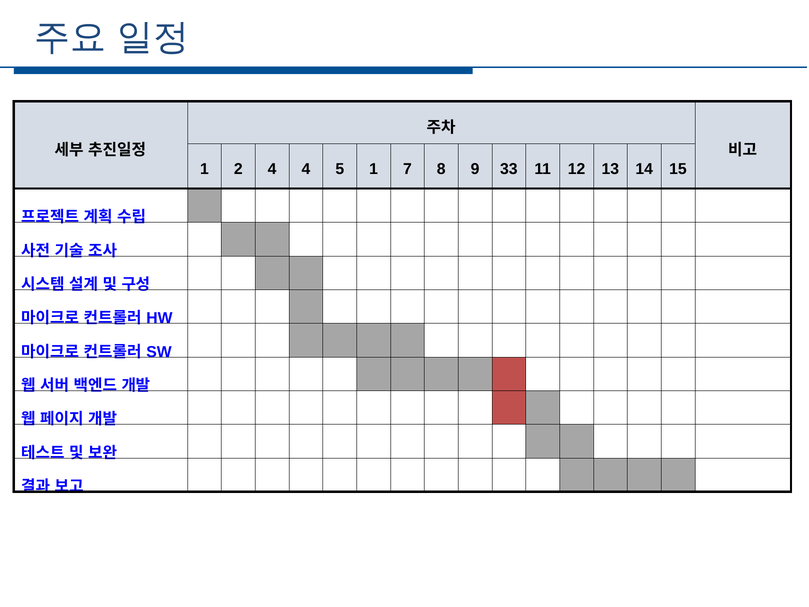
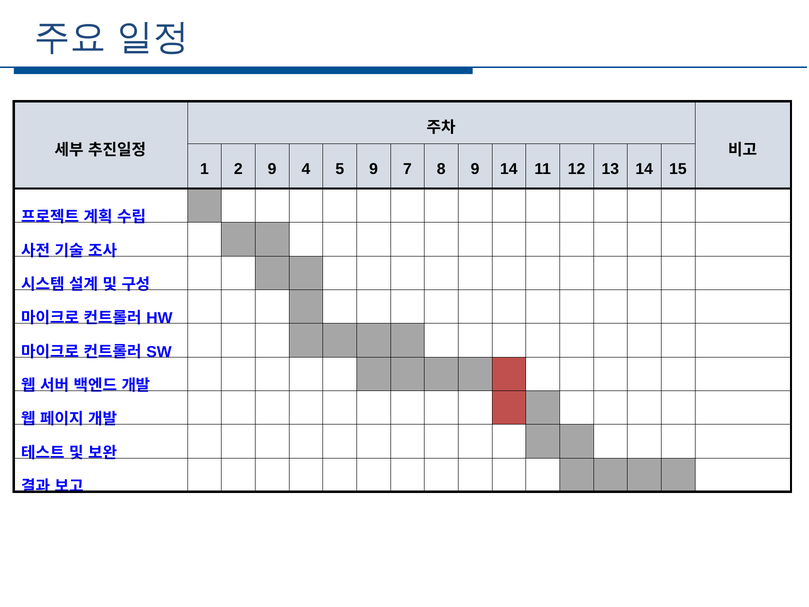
2 4: 4 -> 9 (272, 169)
5 1: 1 -> 9 (374, 169)
9 33: 33 -> 14 (509, 169)
